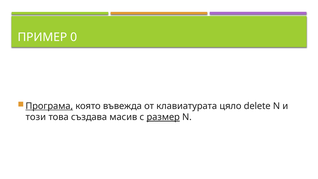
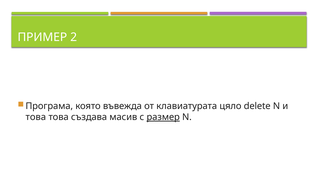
0: 0 -> 2 (74, 37)
Програма underline: present -> none (49, 106)
този: този -> това (36, 117)
